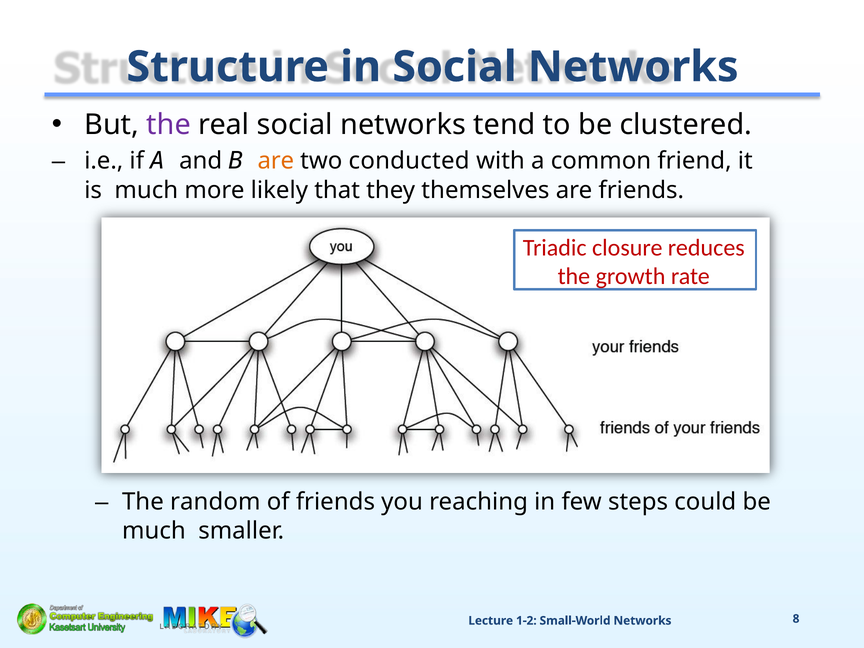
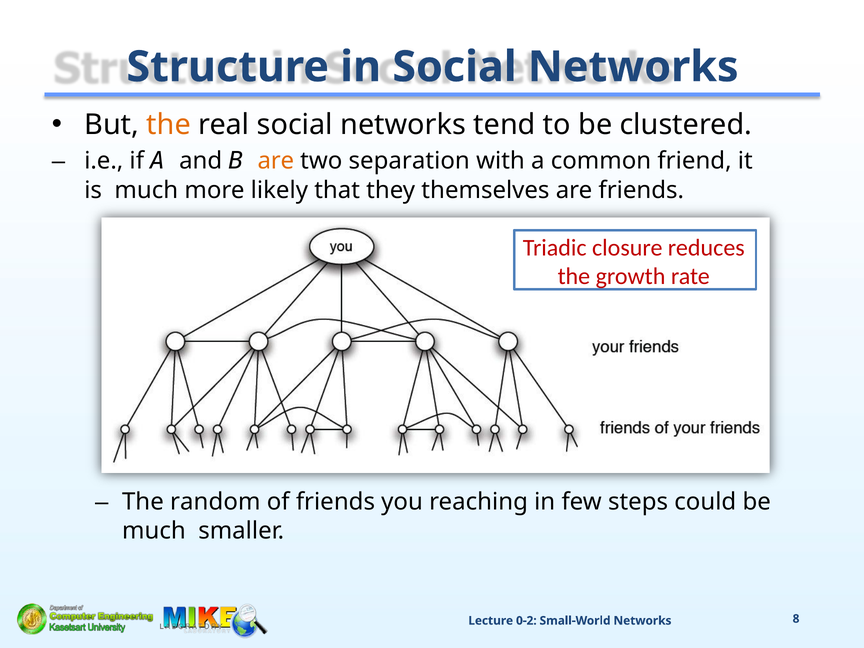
the colour: purple -> orange (169, 125)
conducted: conducted -> separation (409, 161)
1-2: 1-2 -> 0-2 (526, 621)
